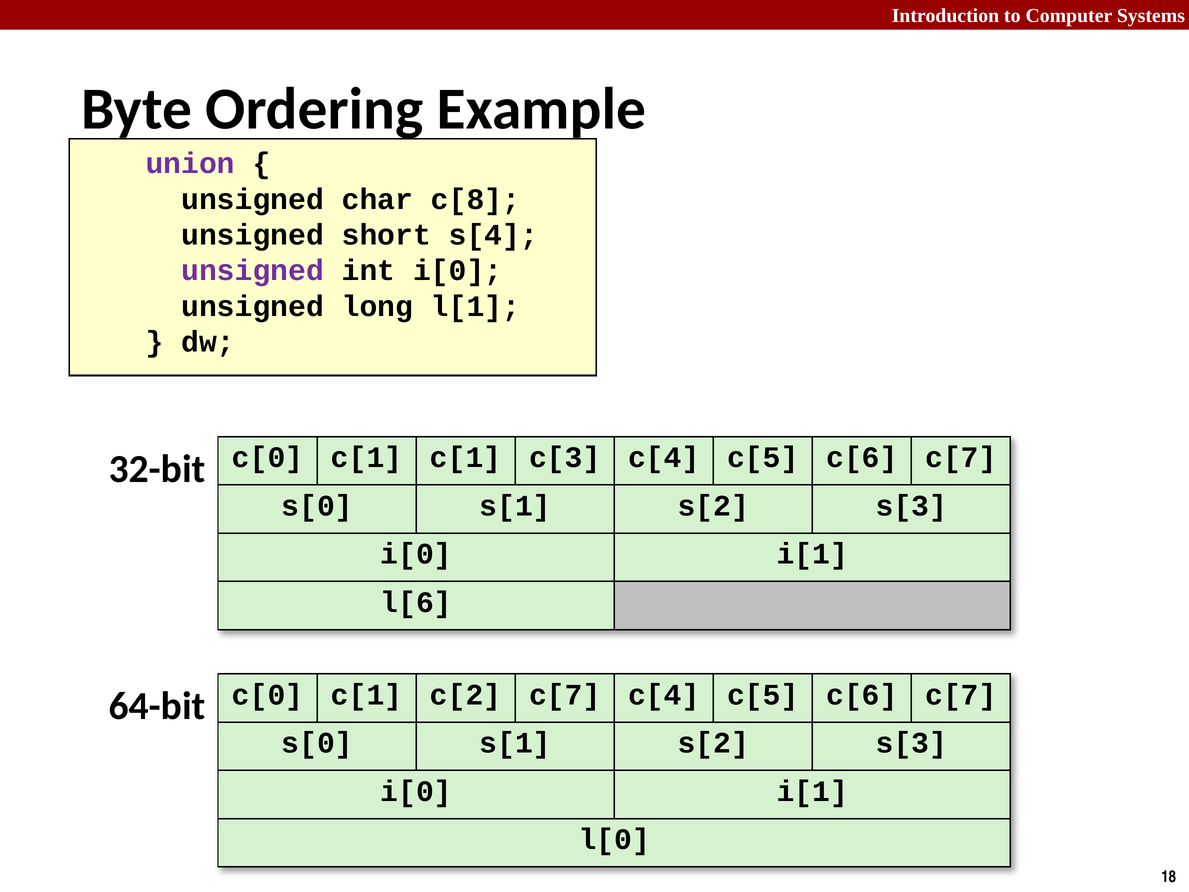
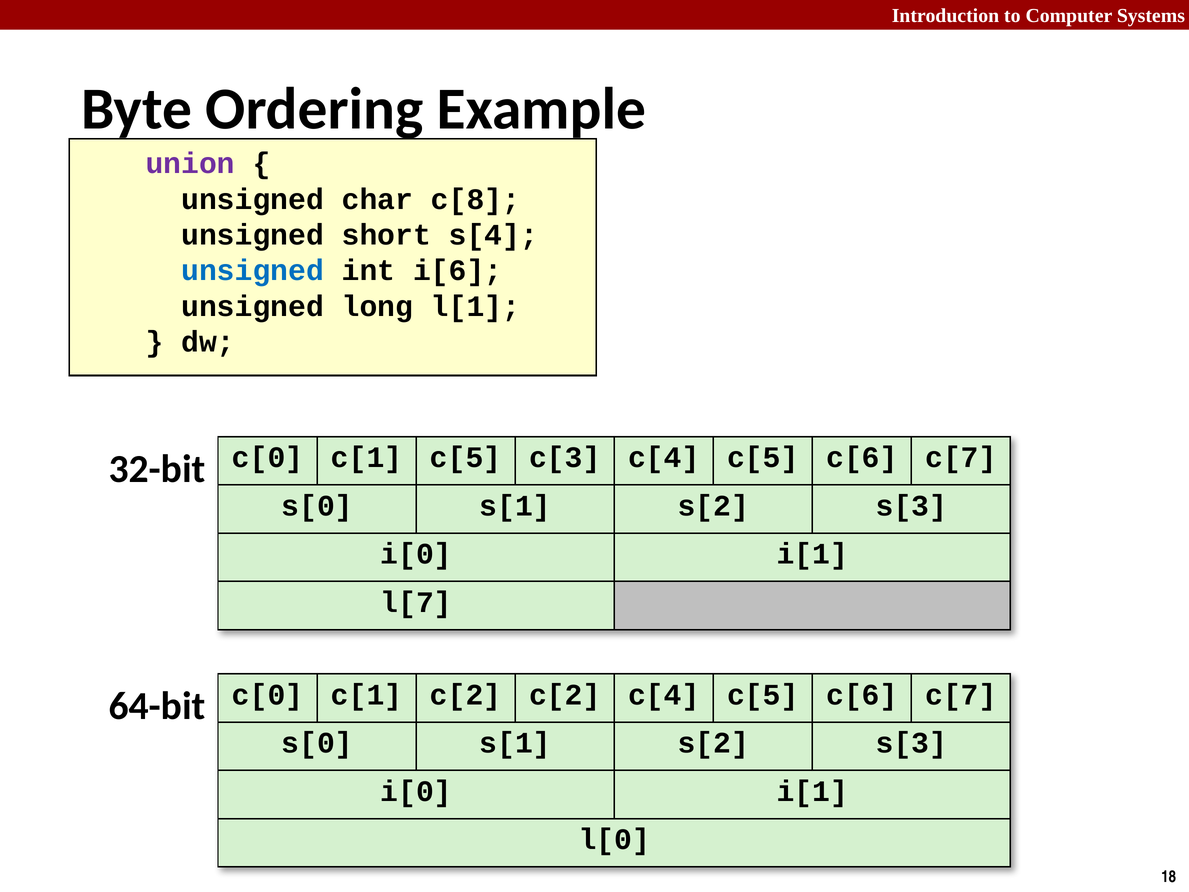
unsigned colour: purple -> blue (253, 271)
int i[0: i[0 -> i[6 (458, 271)
c[1 c[1: c[1 -> c[5 (466, 457)
l[6: l[6 -> l[7 (416, 602)
c[2 c[7: c[7 -> c[2 (565, 695)
